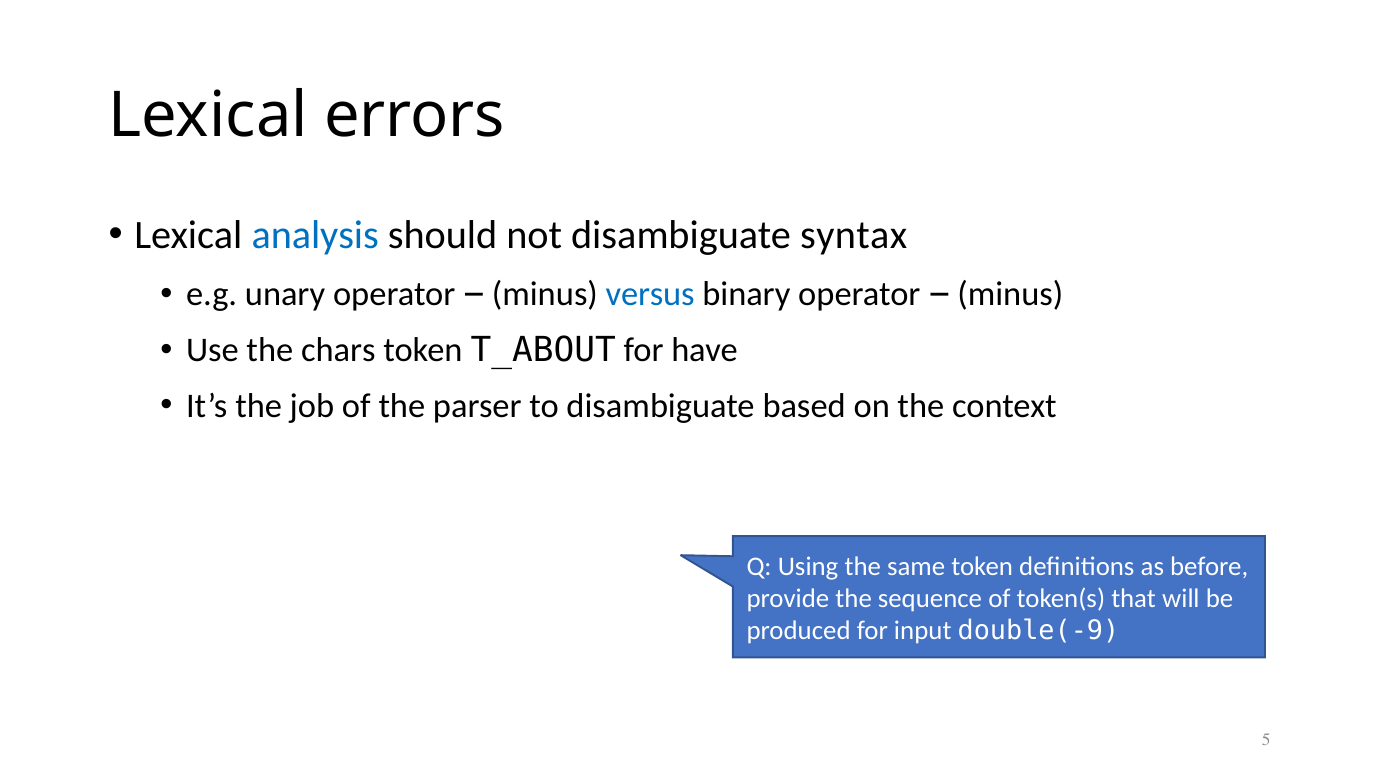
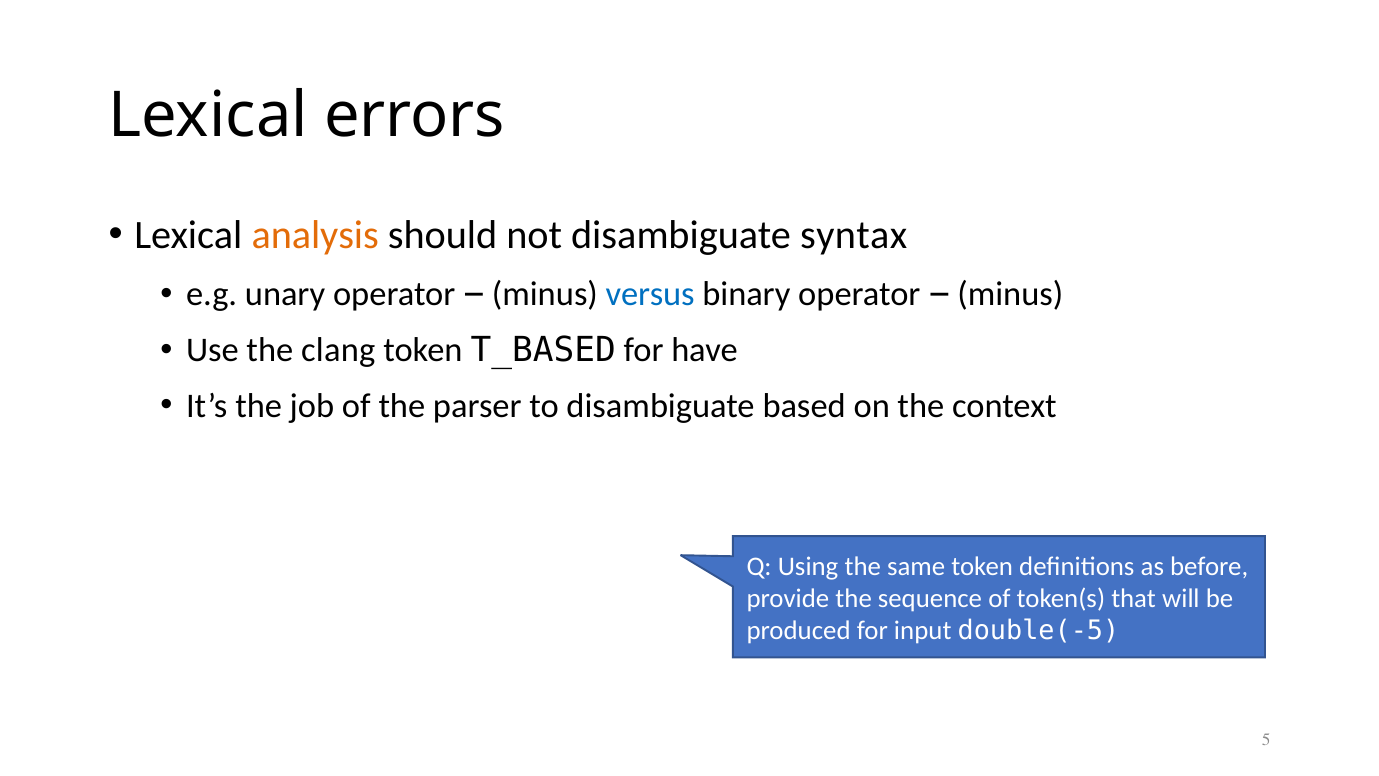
analysis colour: blue -> orange (315, 235)
chars: chars -> clang (338, 350)
T_ABOUT: T_ABOUT -> T_BASED (543, 350)
double(-9: double(-9 -> double(-5 (1038, 631)
